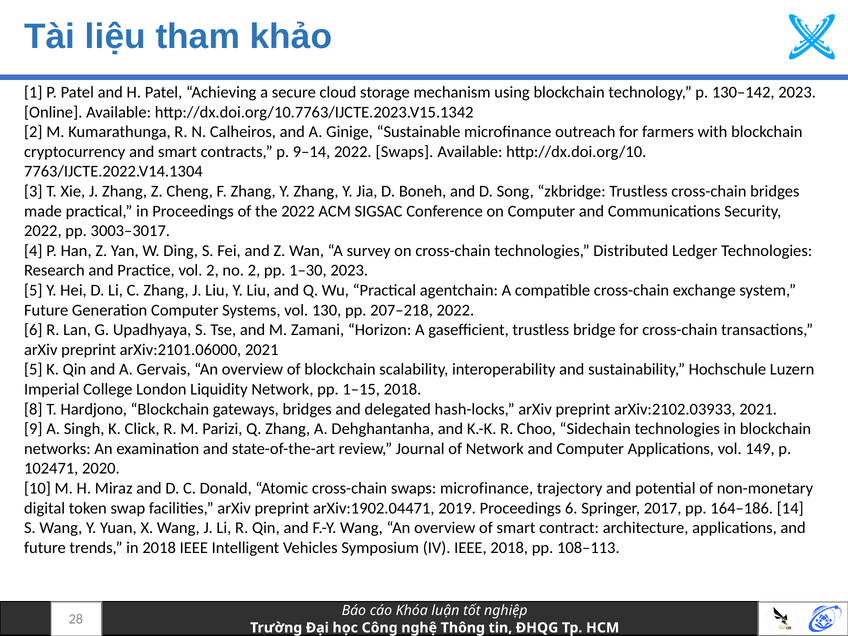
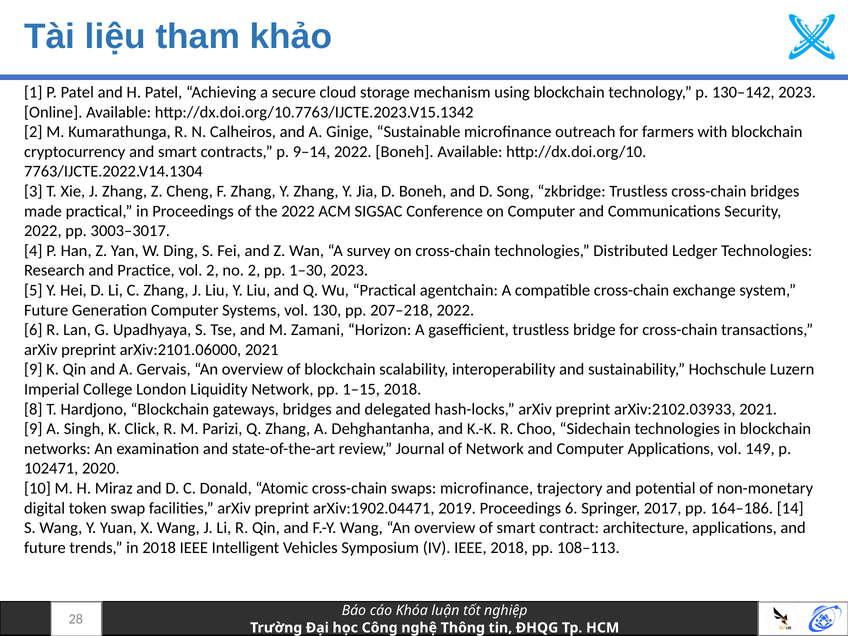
2022 Swaps: Swaps -> Boneh (405, 152)
5: 5 -> 9 (33, 369)
